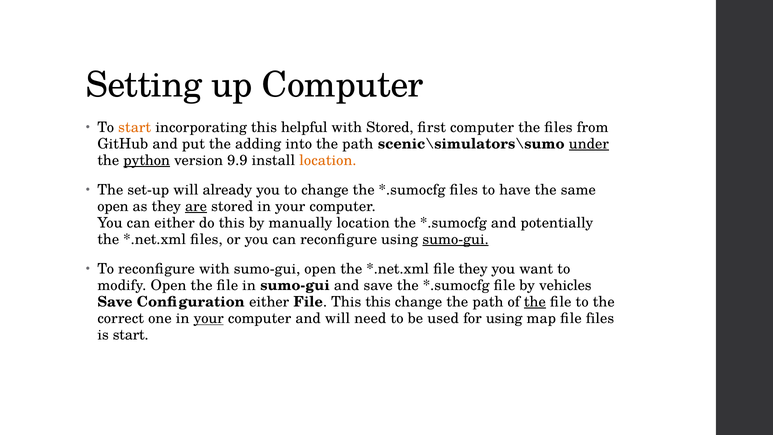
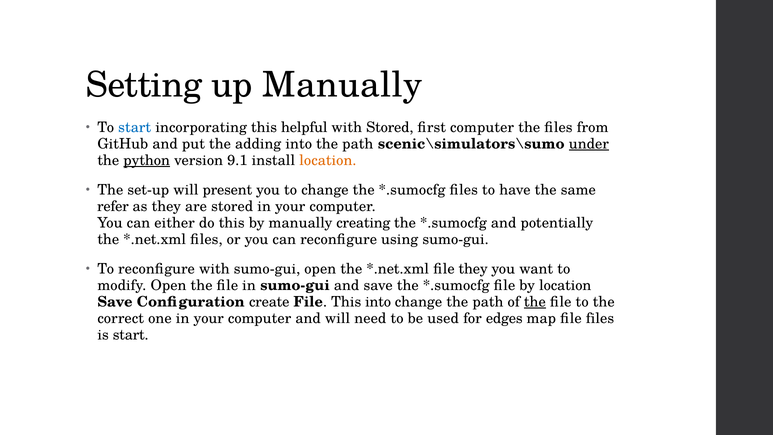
up Computer: Computer -> Manually (342, 85)
start colour: orange -> blue (135, 127)
9.9: 9.9 -> 9.1 (237, 160)
already: already -> present (227, 190)
open: open -> refer (113, 206)
are underline: present -> none (196, 206)
manually location: location -> creating (363, 223)
sumo-gui underline: present -> none (456, 239)
by vehicles: vehicles -> location (565, 285)
Configuration either: either -> create (269, 302)
This this: this -> into (378, 302)
your underline: present -> none (209, 318)
for using: using -> edges (504, 318)
